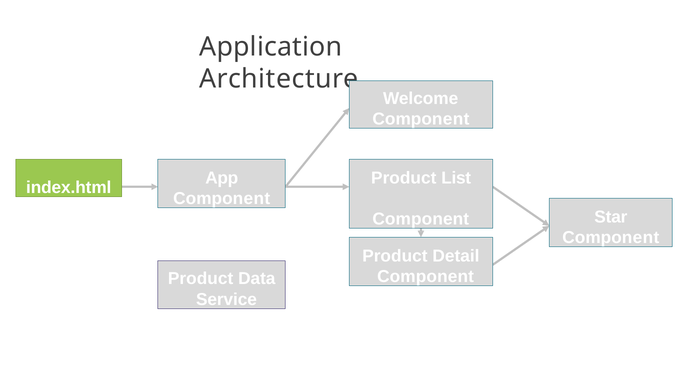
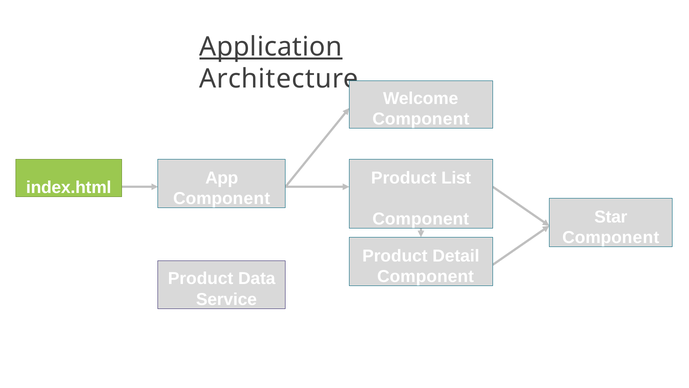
Application underline: none -> present (271, 47)
